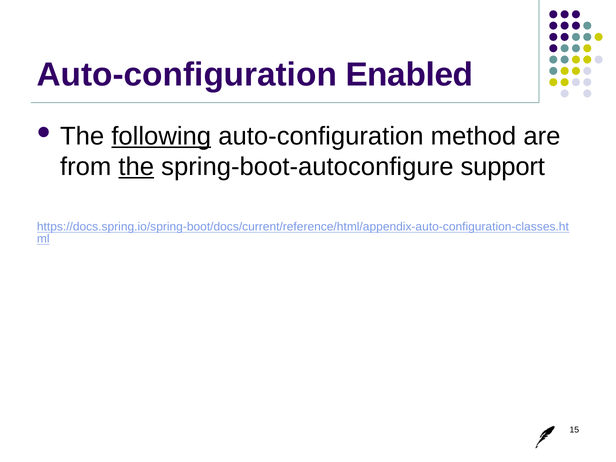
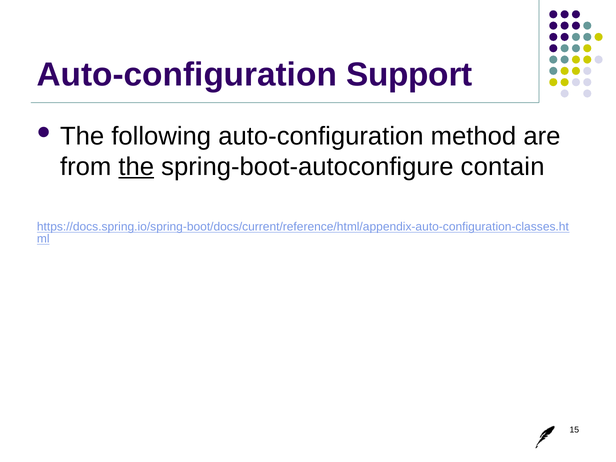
Enabled: Enabled -> Support (409, 75)
following underline: present -> none (161, 136)
support: support -> contain (503, 167)
